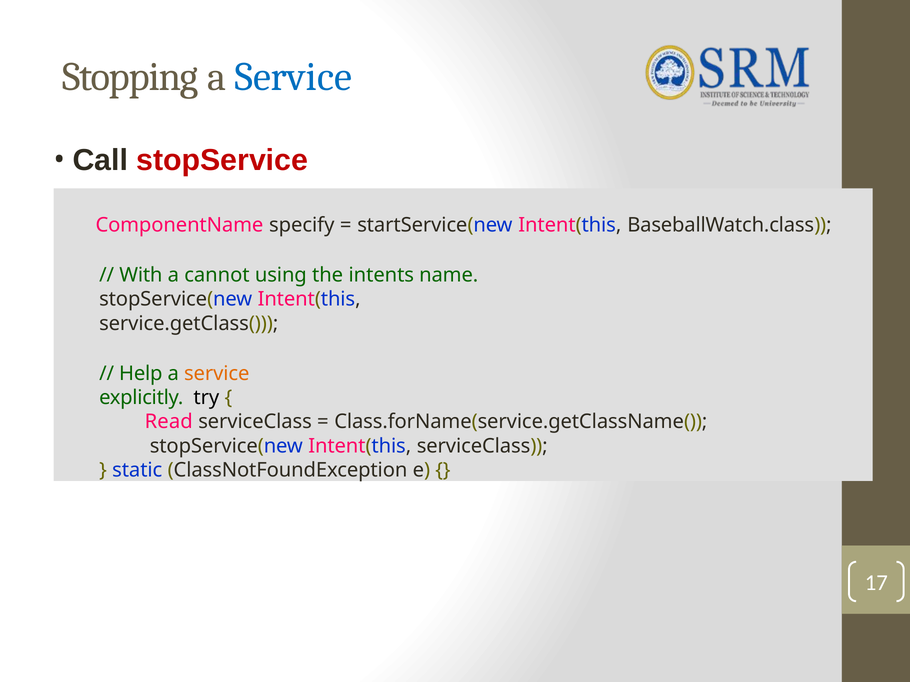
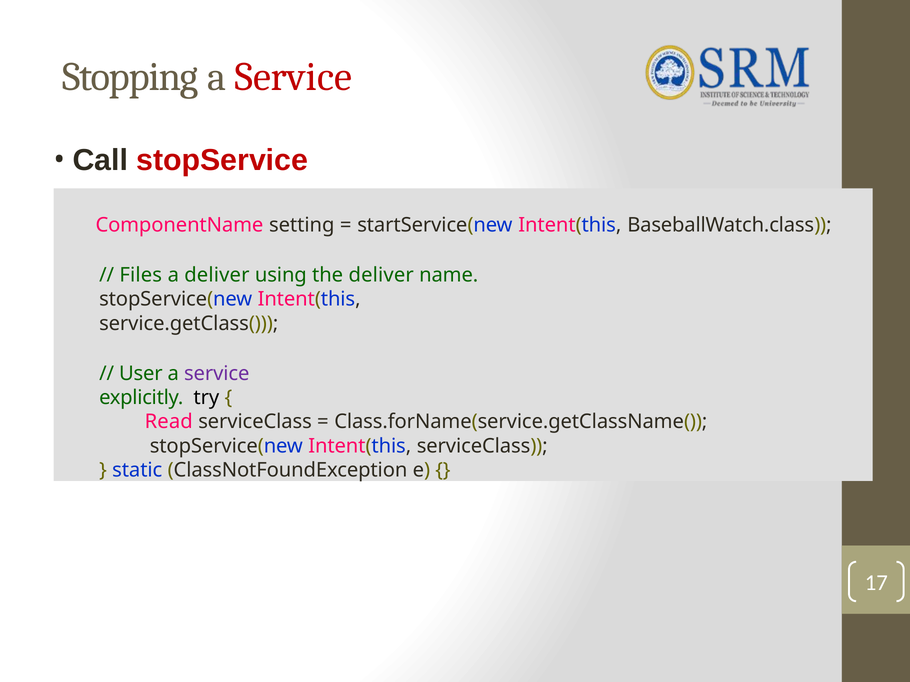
Service colour: blue -> red (293, 77)
specify: specify -> setting (302, 225)
With: With -> Files (141, 275)
a cannot: cannot -> deliver (217, 275)
the intents: intents -> deliver (381, 275)
Help: Help -> User (141, 374)
service colour: orange -> purple (217, 374)
